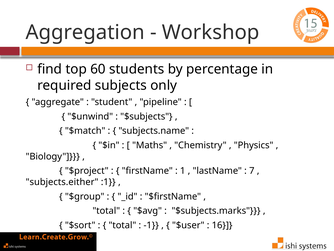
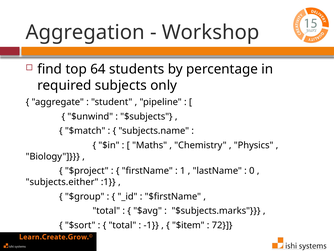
60: 60 -> 64 (98, 69)
7: 7 -> 0 (252, 171)
$user: $user -> $item (188, 225)
16: 16 -> 72 (222, 225)
